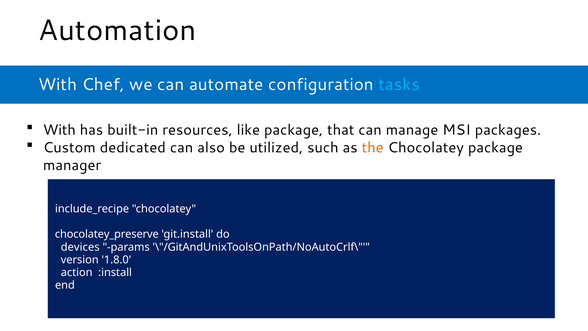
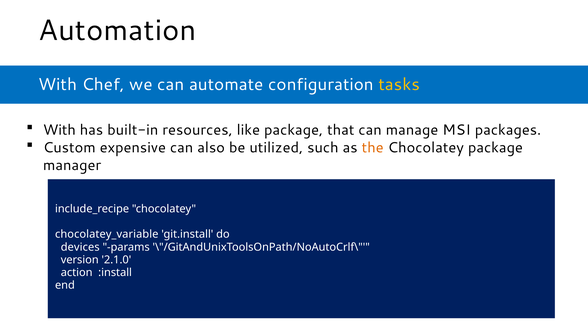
tasks colour: light blue -> yellow (399, 84)
dedicated: dedicated -> expensive (133, 148)
chocolatey_preserve: chocolatey_preserve -> chocolatey_variable (107, 234)
1.8.0: 1.8.0 -> 2.1.0 (116, 260)
